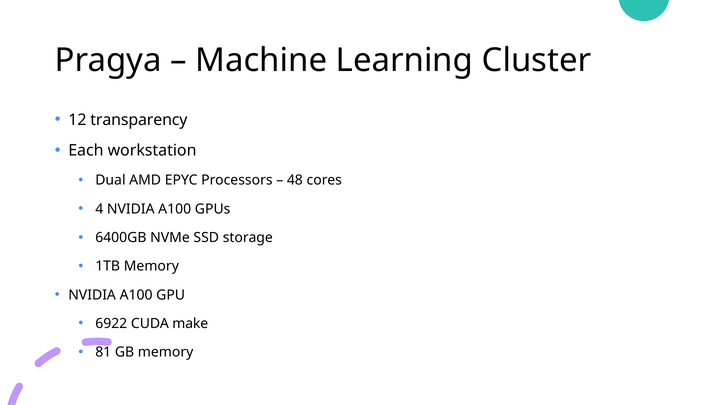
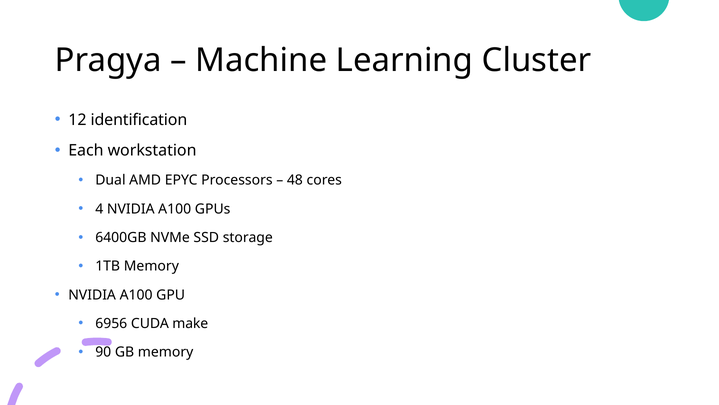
transparency: transparency -> identification (139, 120)
6922: 6922 -> 6956 (111, 323)
81: 81 -> 90 (103, 352)
